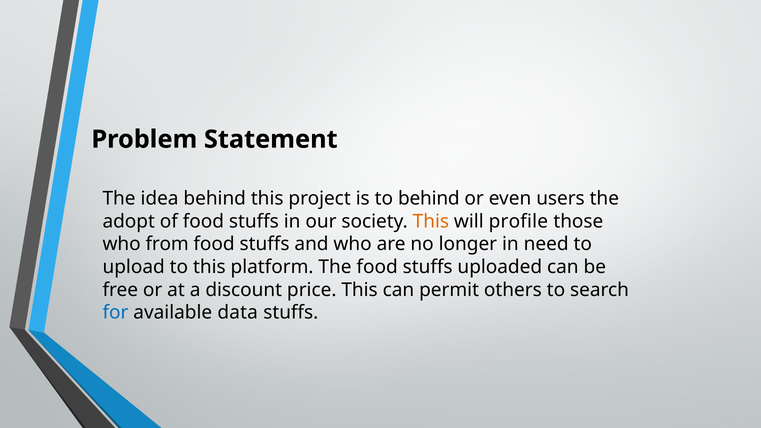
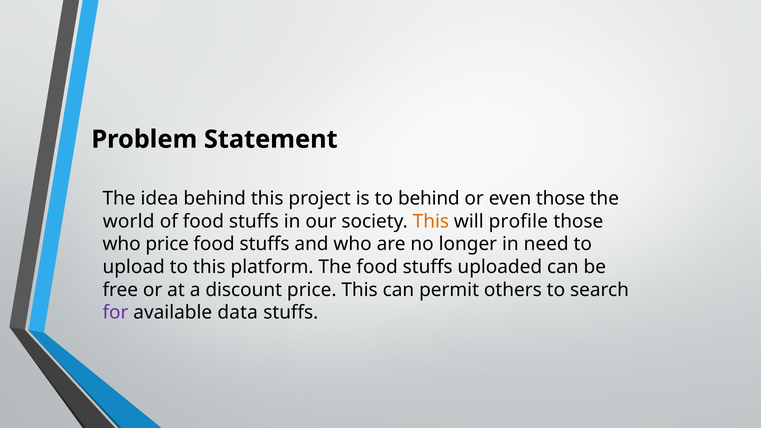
even users: users -> those (561, 199)
adopt: adopt -> world (129, 221)
who from: from -> price (167, 244)
for colour: blue -> purple (115, 313)
